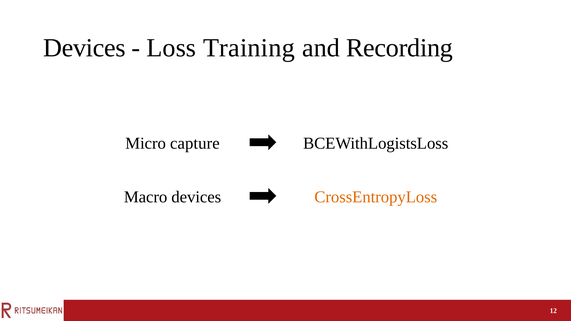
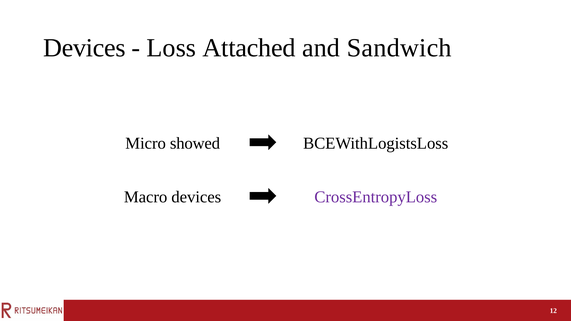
Training: Training -> Attached (249, 48)
Recording: Recording -> Sandwich (399, 48)
capture: capture -> showed (195, 143)
CrossEntropyLoss colour: orange -> purple (376, 197)
